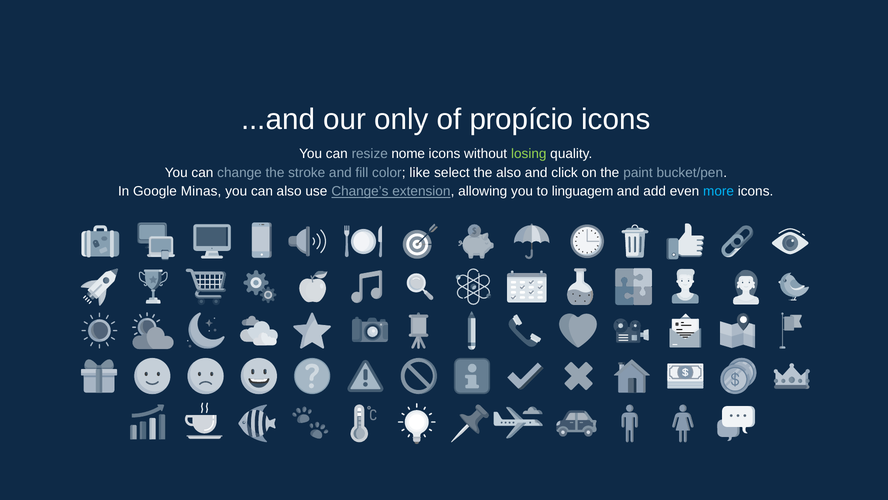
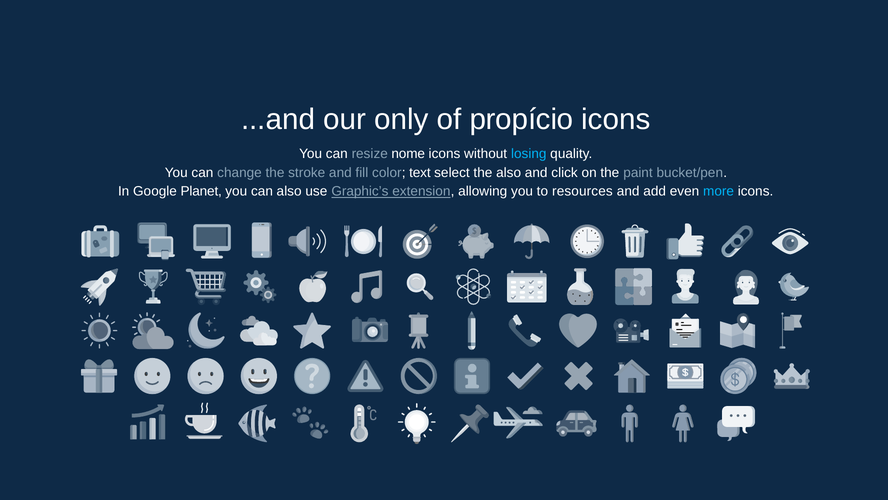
losing colour: light green -> light blue (529, 154)
like: like -> text (420, 173)
Minas: Minas -> Planet (201, 191)
Change’s: Change’s -> Graphic’s (360, 191)
linguagem: linguagem -> resources (582, 191)
